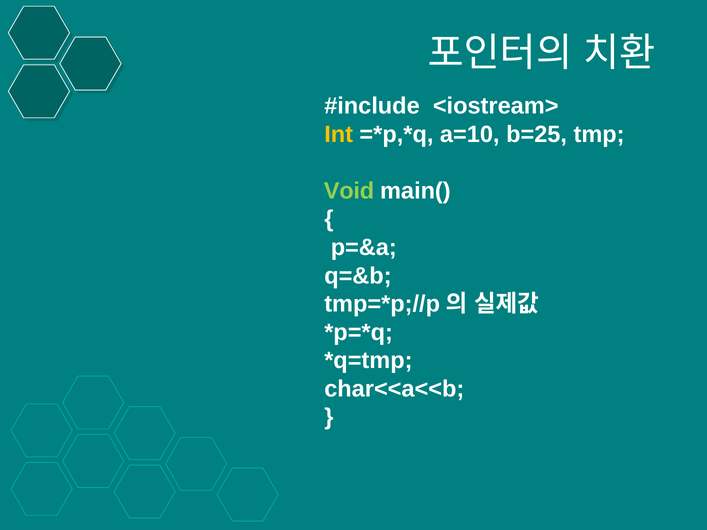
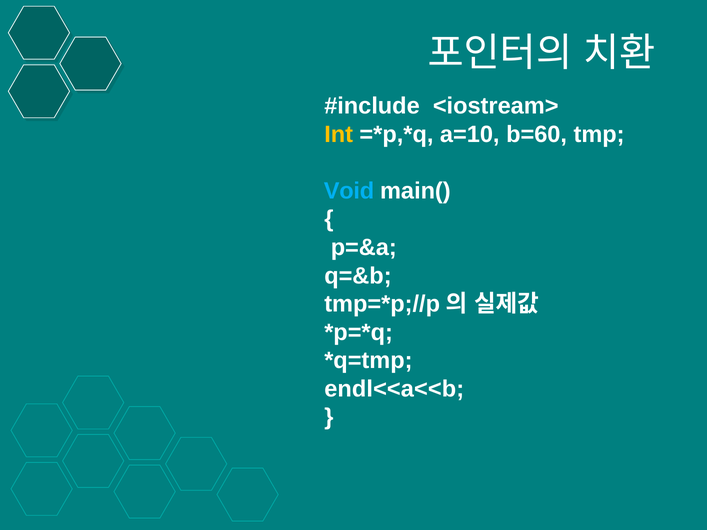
b=25: b=25 -> b=60 (537, 134)
Void colour: light green -> light blue (349, 191)
char<<a<<b: char<<a<<b -> endl<<a<<b (394, 389)
